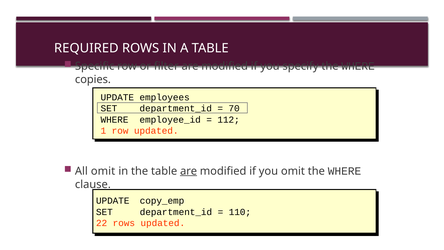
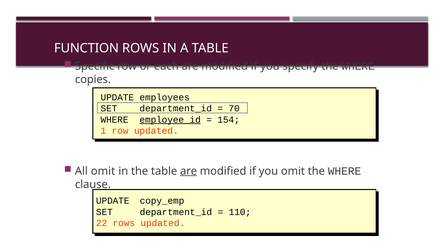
REQUIRED: REQUIRED -> FUNCTION (86, 48)
filter: filter -> each (166, 66)
employee_id underline: none -> present (170, 120)
112: 112 -> 154 (229, 120)
